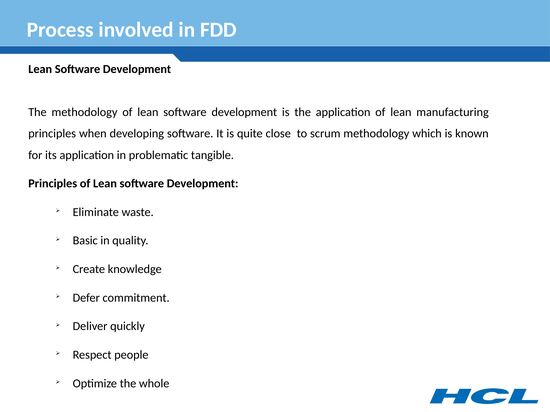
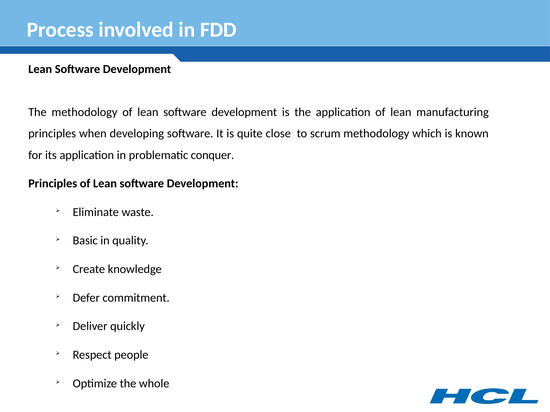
tangible: tangible -> conquer (213, 155)
